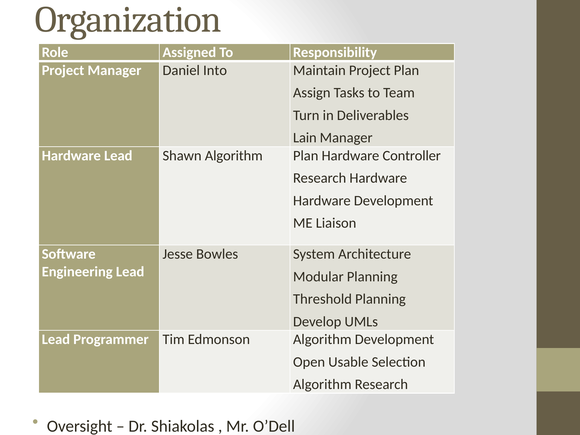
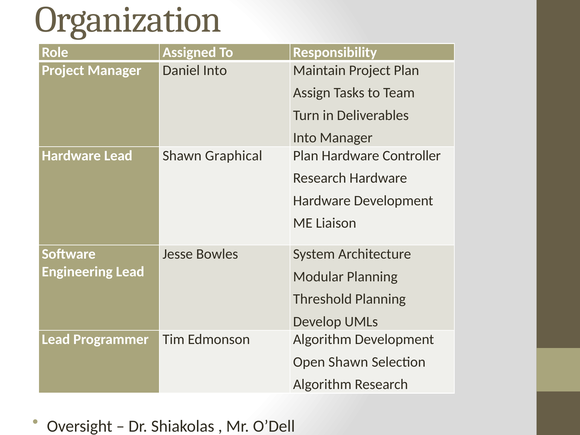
Lain: Lain -> Into (305, 138)
Shawn Algorithm: Algorithm -> Graphical (234, 156)
Open Usable: Usable -> Shawn (348, 362)
